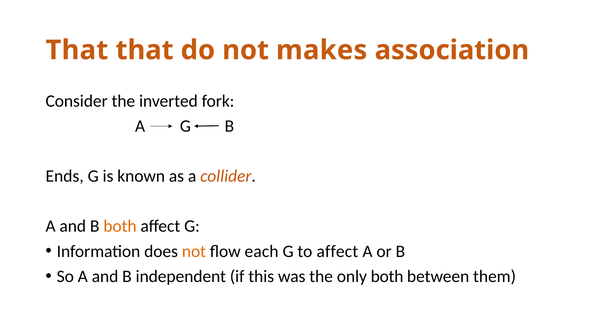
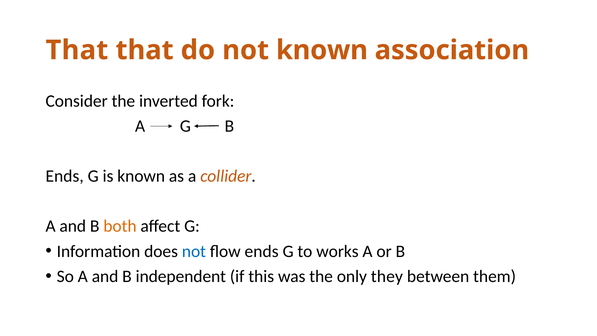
not makes: makes -> known (322, 50)
not colour: orange -> blue (194, 251)
flow each: each -> ends (262, 251)
to affect: affect -> works (337, 251)
only both: both -> they (387, 276)
